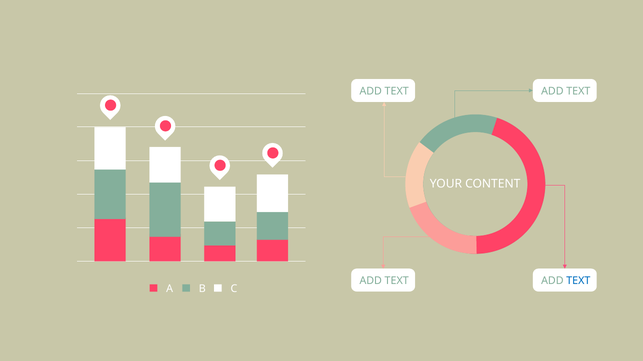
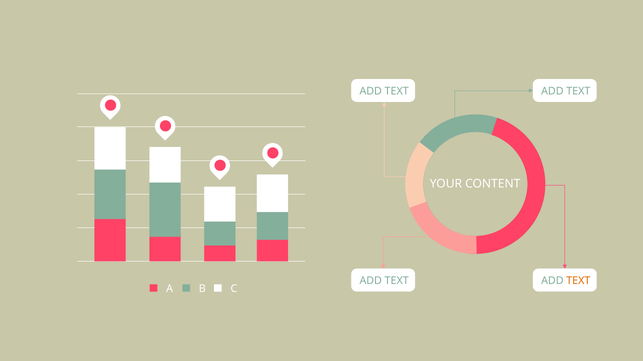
TEXT colour: blue -> orange (578, 281)
